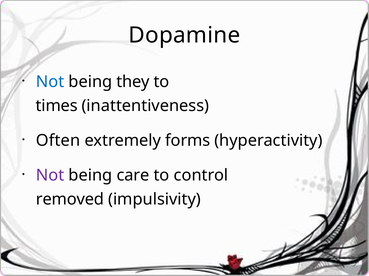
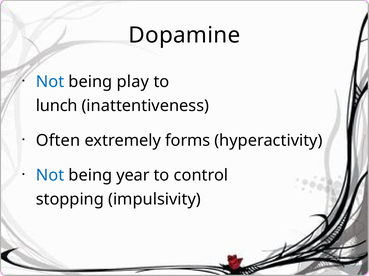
they: they -> play (133, 82)
times: times -> lunch (57, 106)
Not colour: purple -> blue (50, 176)
care: care -> year (133, 176)
removed: removed -> stopping (70, 200)
